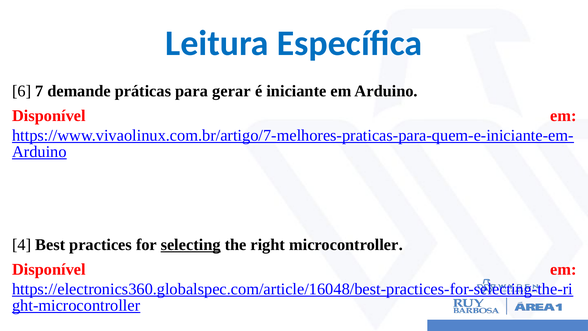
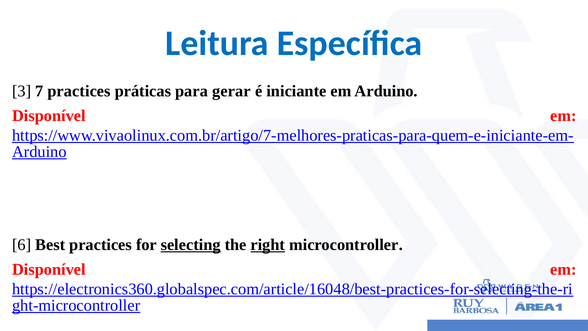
6: 6 -> 3 (22, 91)
7 demande: demande -> practices (79, 91)
4: 4 -> 6 (22, 245)
right underline: none -> present (268, 245)
